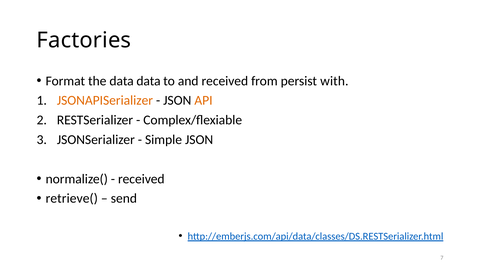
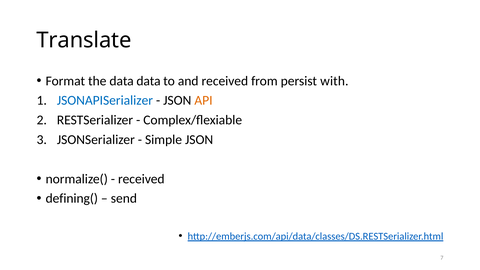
Factories: Factories -> Translate (84, 40)
JSONAPISerializer colour: orange -> blue (105, 100)
retrieve(: retrieve( -> defining( (72, 198)
